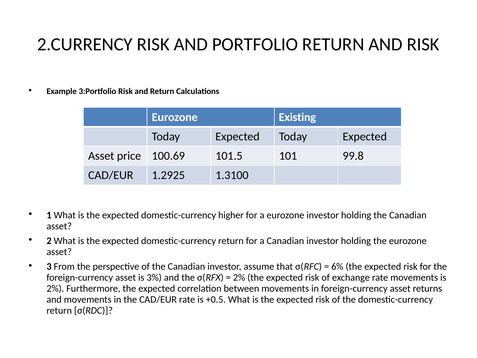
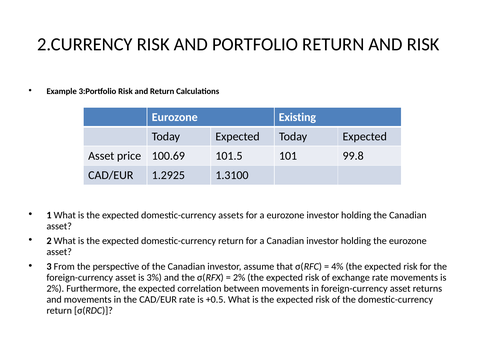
higher: higher -> assets (231, 215)
6%: 6% -> 4% (337, 266)
